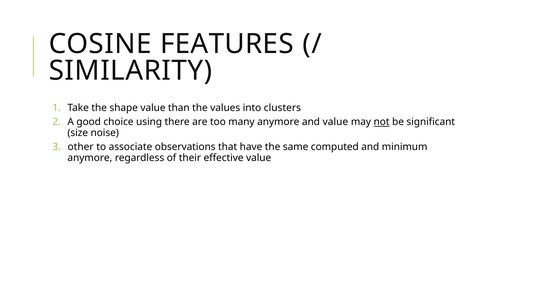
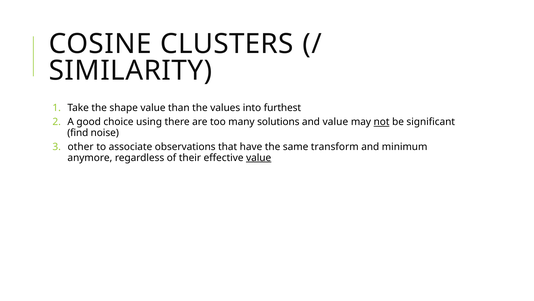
FEATURES: FEATURES -> CLUSTERS (227, 44)
clusters: clusters -> furthest (282, 107)
many anymore: anymore -> solutions (278, 122)
size: size -> find (78, 132)
computed: computed -> transform (335, 147)
value underline: none -> present (259, 157)
